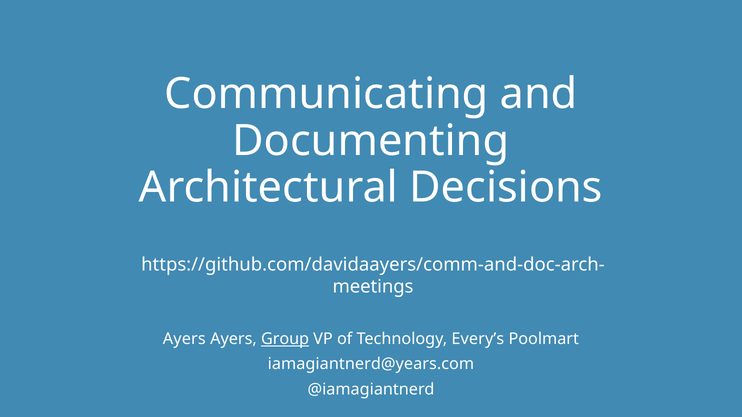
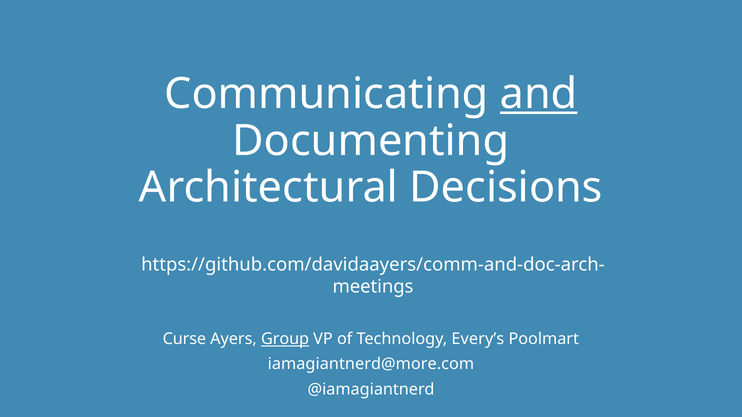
and underline: none -> present (539, 94)
Ayers: Ayers -> Curse (184, 339)
iamagiantnerd@years.com: iamagiantnerd@years.com -> iamagiantnerd@more.com (371, 364)
